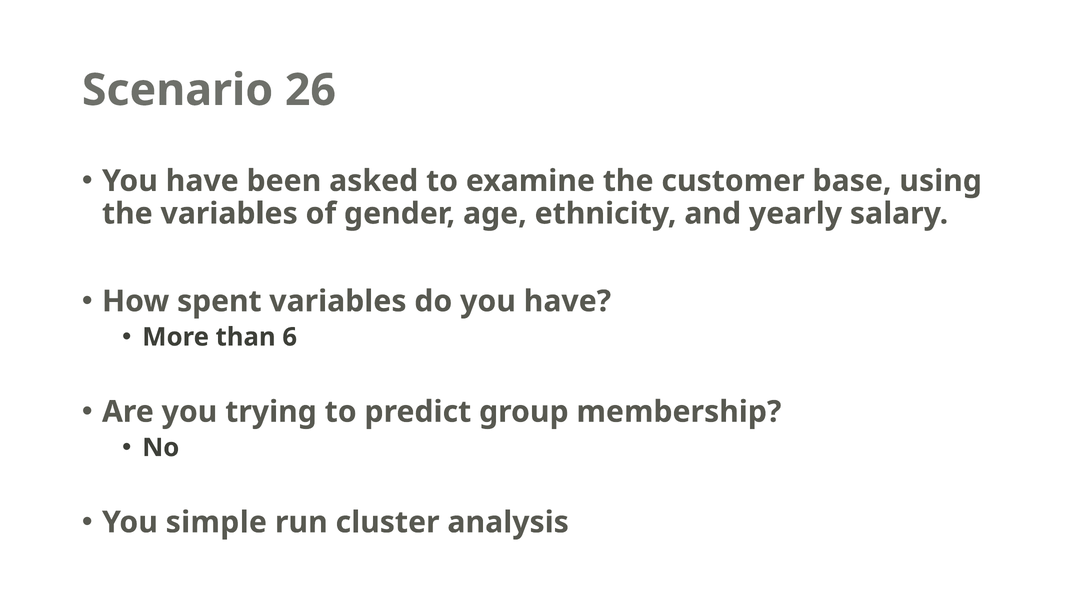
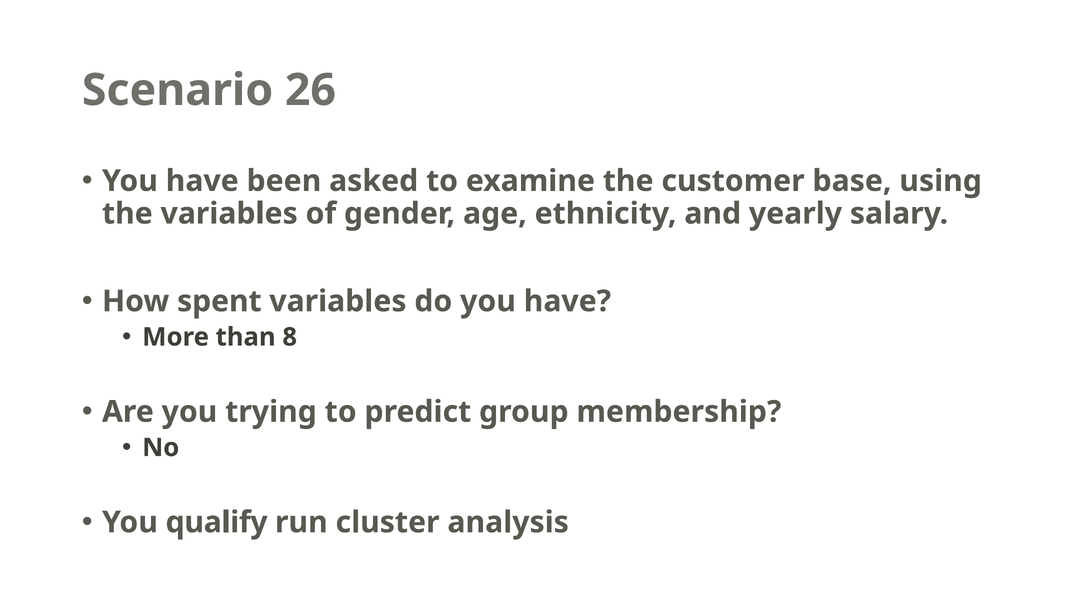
6: 6 -> 8 (290, 337)
simple: simple -> qualify (217, 522)
